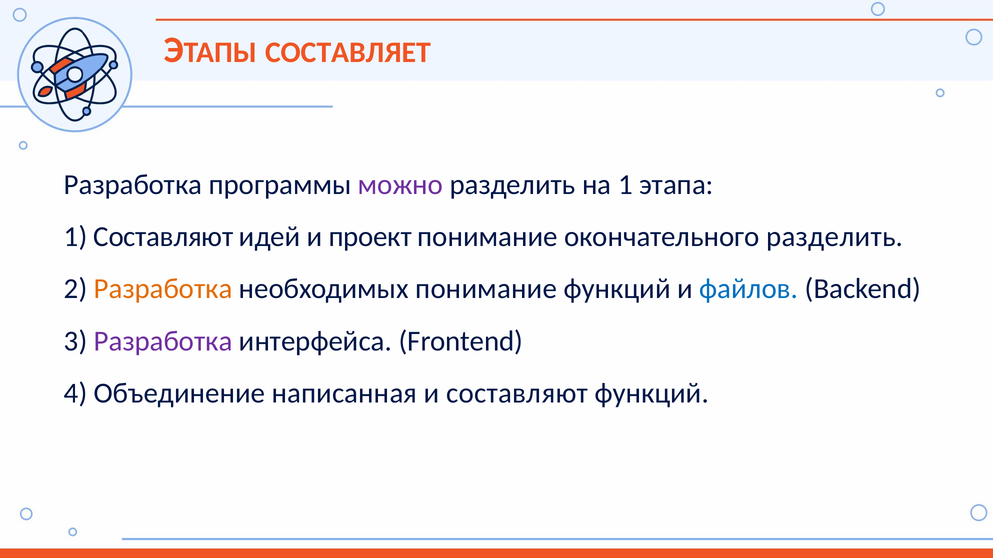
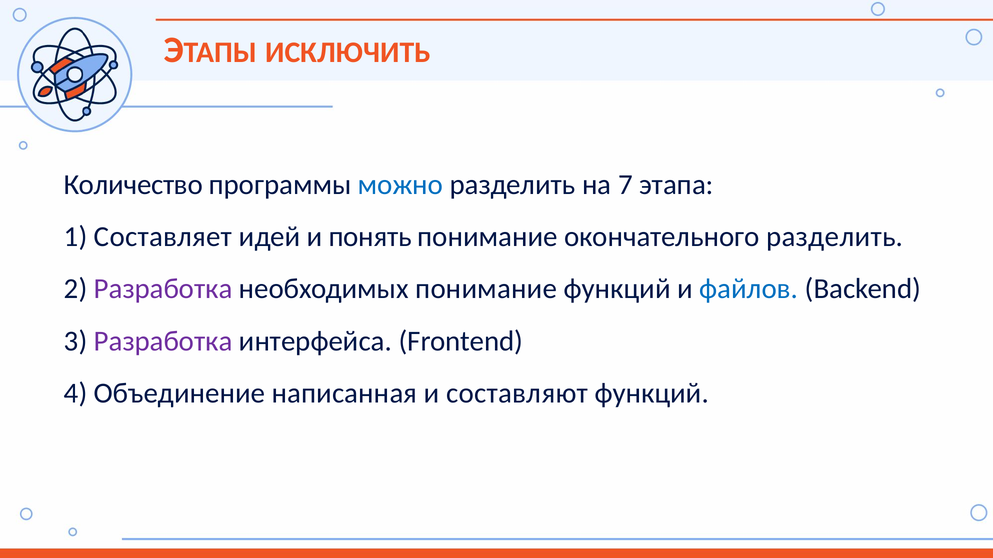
СОСТАВЛЯЕТ: СОСТАВЛЯЕТ -> ИСКЛЮЧИТЬ (348, 52)
Разработка: Разработка -> Количество (133, 185)
можно colour: purple -> blue (401, 185)
на 1: 1 -> 7 (626, 185)
1 Составляют: Составляют -> Составляет (163, 237)
проект: проект -> понять (370, 237)
Разработка colour: orange -> purple (163, 289)
